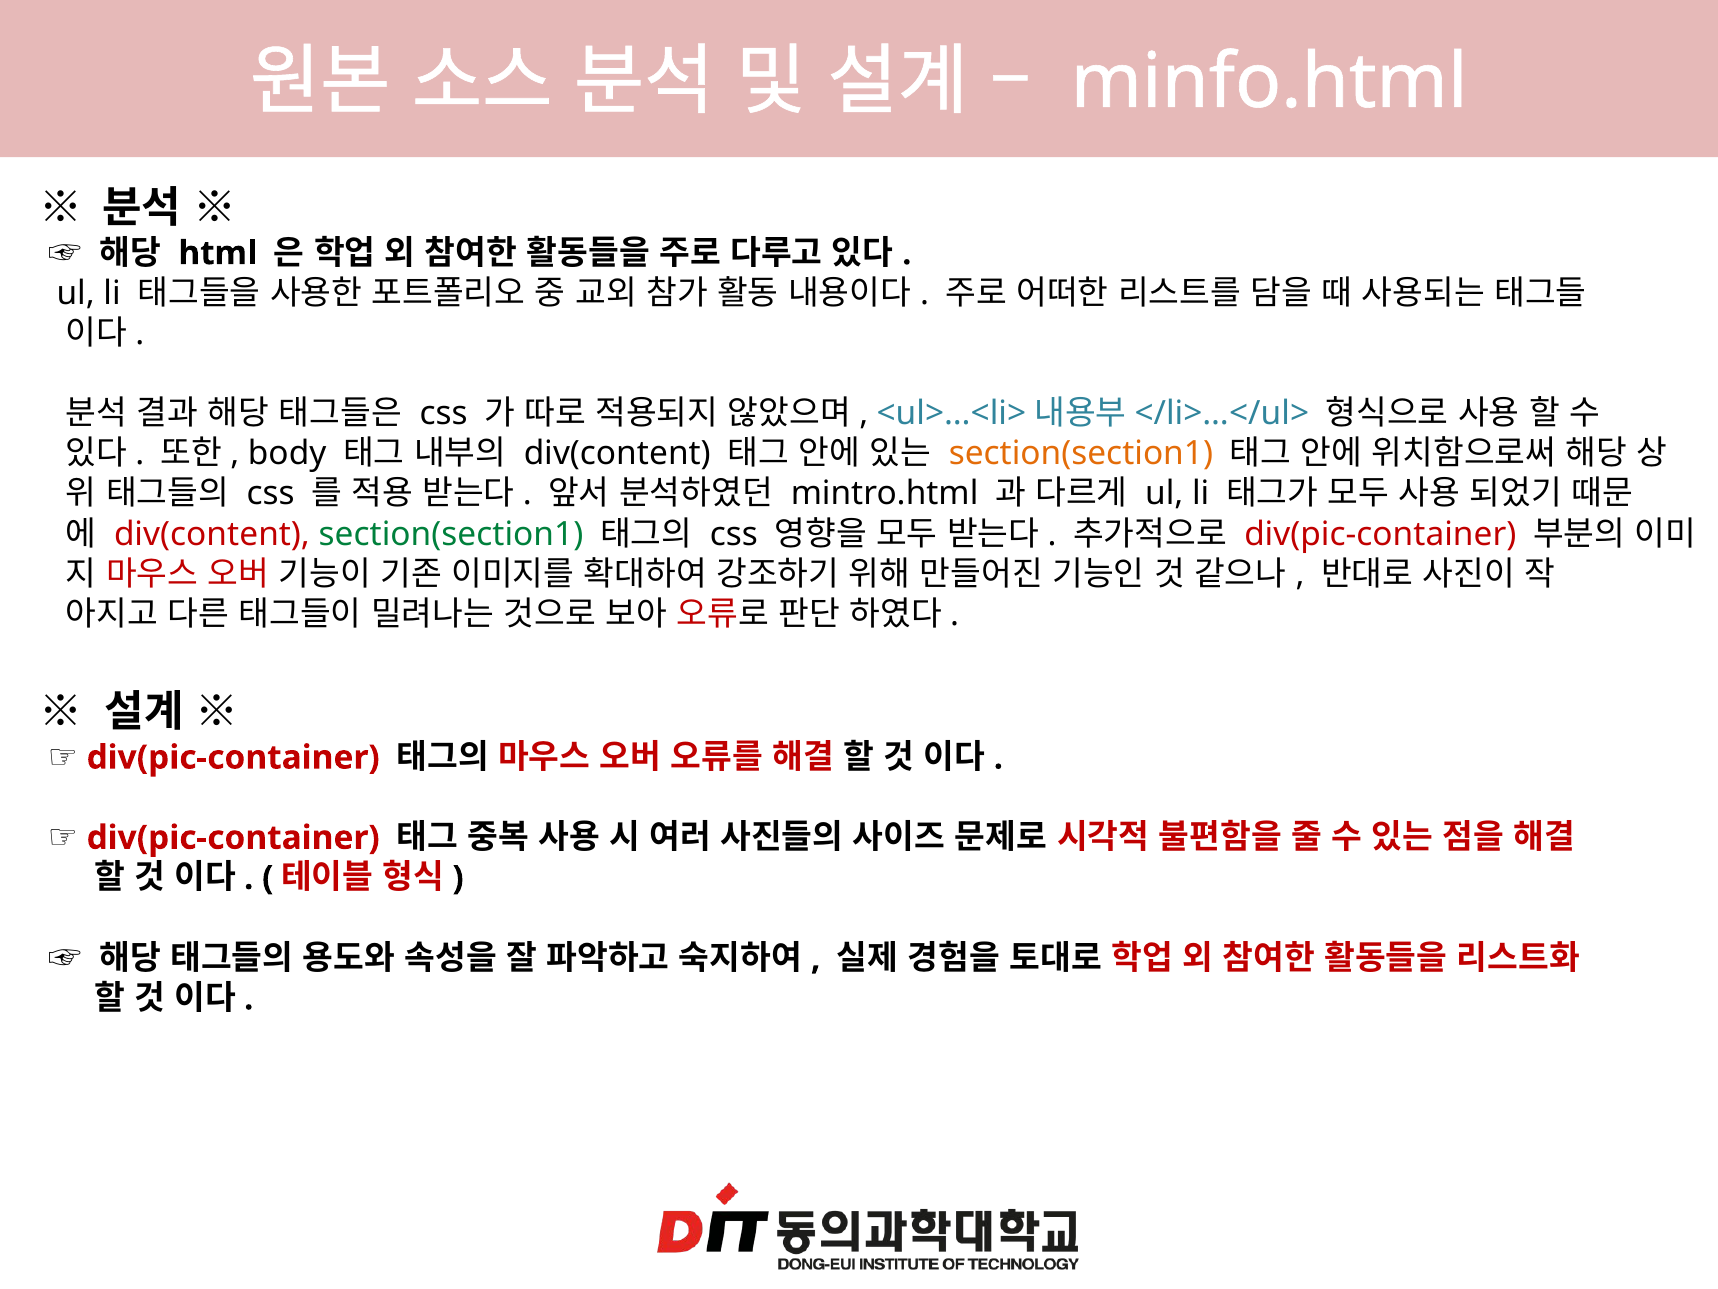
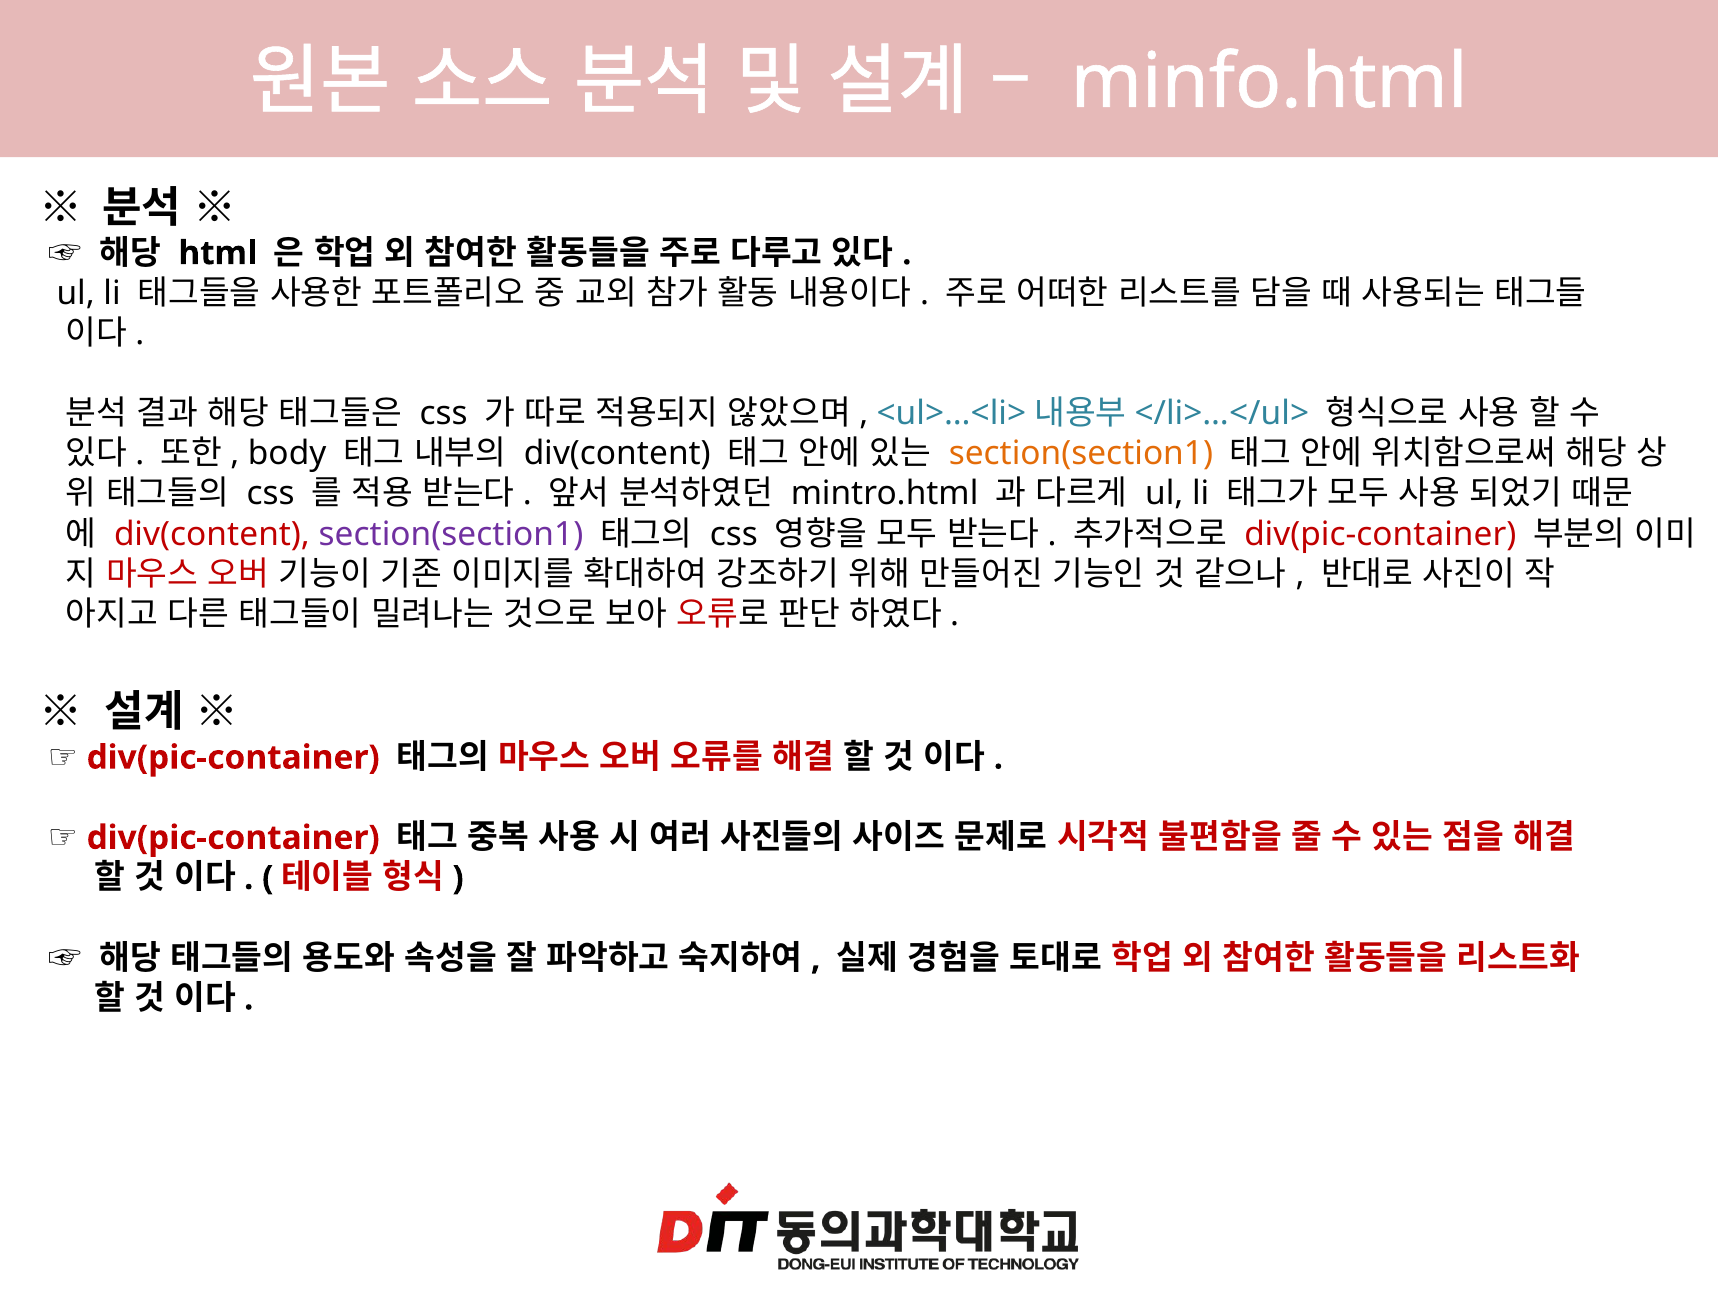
section(section1 colour: green -> purple (451, 534)
